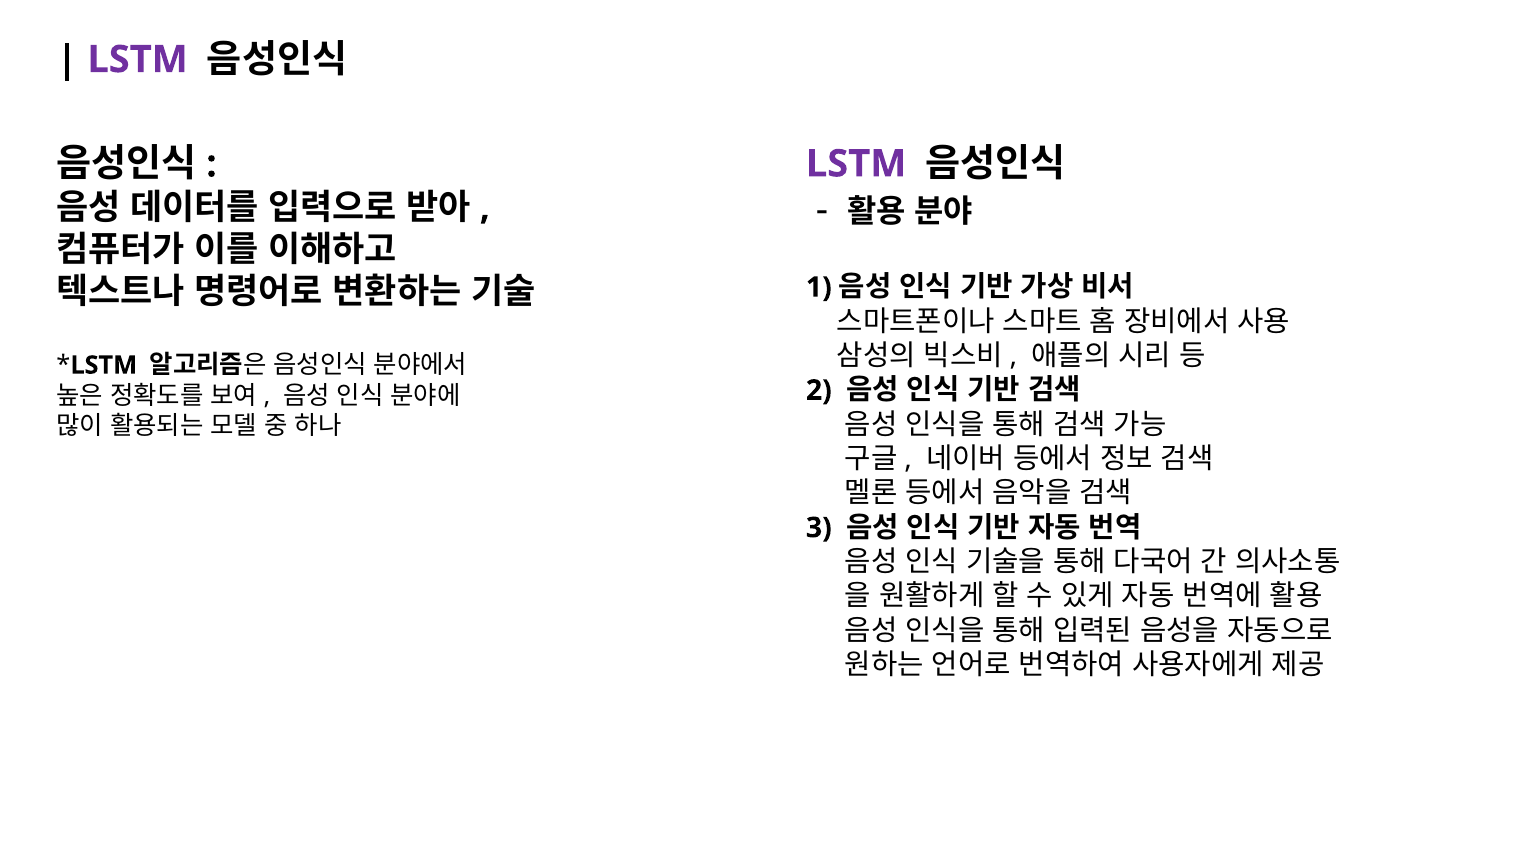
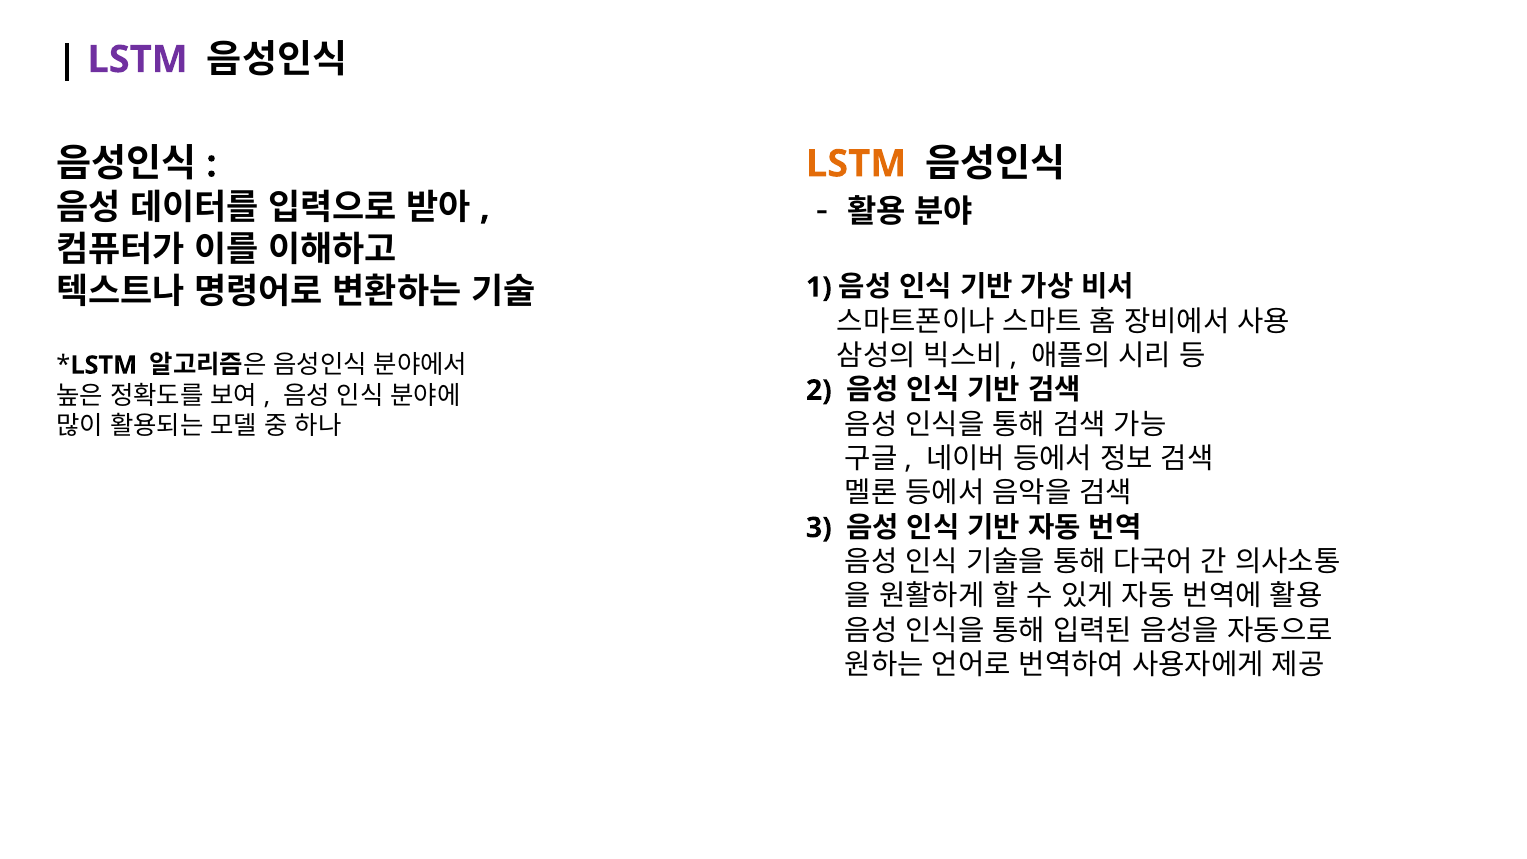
LSTM colour: purple -> orange (856, 164)
